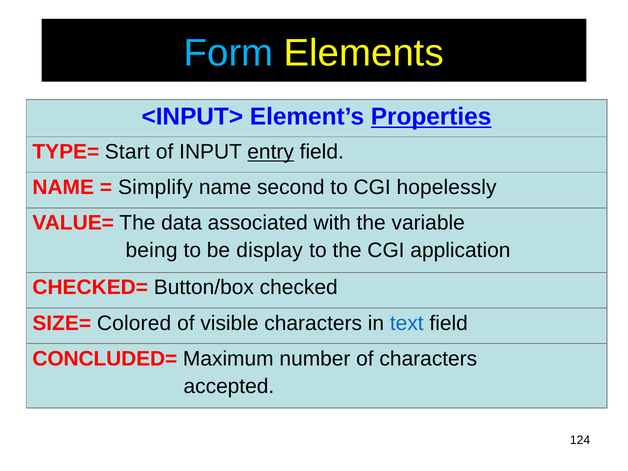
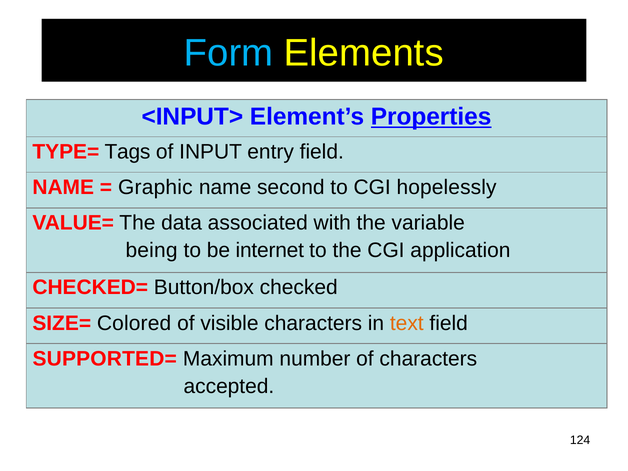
Start: Start -> Tags (127, 152)
entry underline: present -> none (271, 152)
Simplify: Simplify -> Graphic (155, 188)
display: display -> internet (270, 251)
text colour: blue -> orange (407, 323)
CONCLUDED=: CONCLUDED= -> SUPPORTED= (105, 359)
